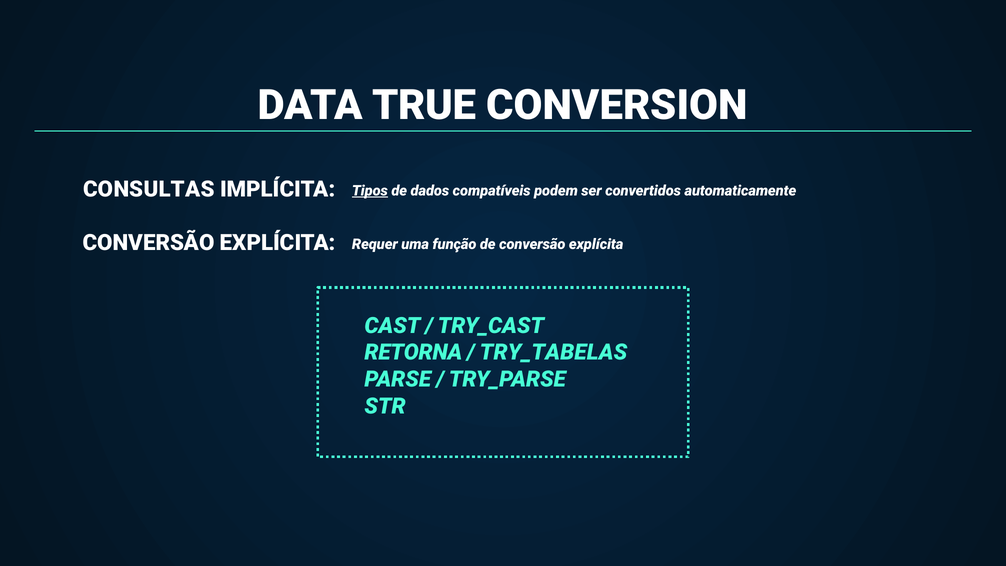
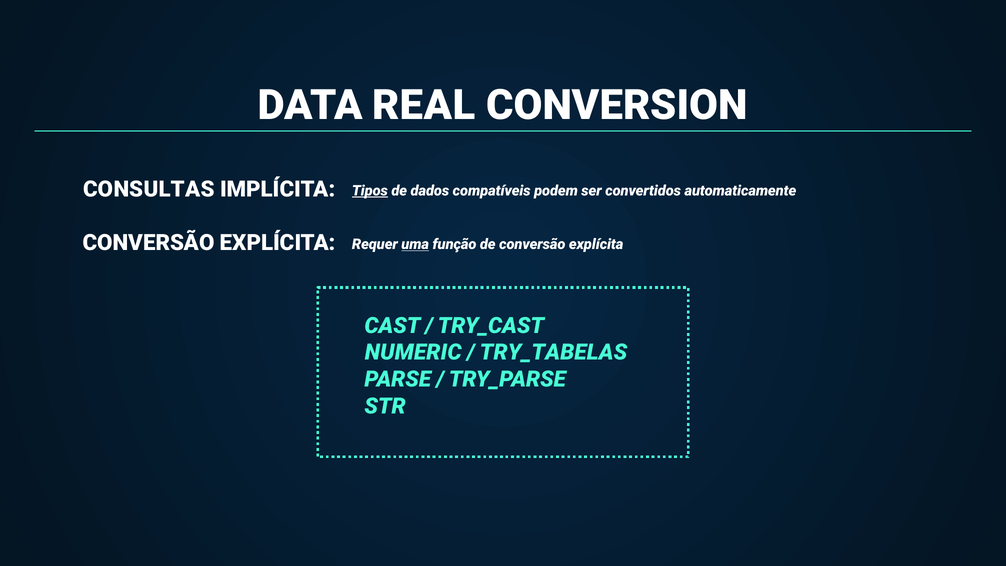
TRUE: TRUE -> REAL (424, 105)
uma underline: none -> present (415, 244)
RETORNA: RETORNA -> NUMERIC (413, 352)
